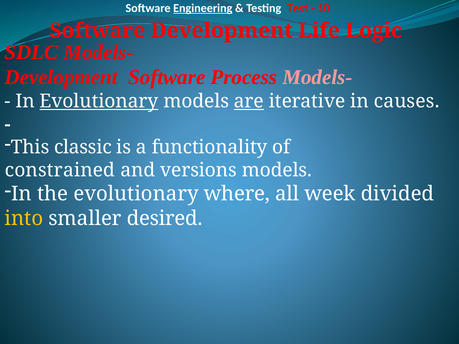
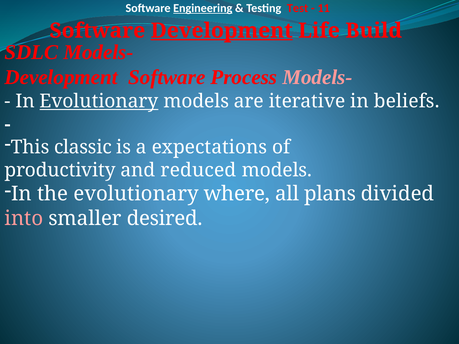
10: 10 -> 11 (324, 8)
Development underline: none -> present (222, 31)
Logic: Logic -> Build (374, 31)
are underline: present -> none (249, 101)
causes: causes -> beliefs (407, 101)
functionality: functionality -> expectations (209, 147)
constrained: constrained -> productivity (60, 170)
versions: versions -> reduced (198, 170)
week: week -> plans (330, 194)
into colour: yellow -> pink (24, 219)
